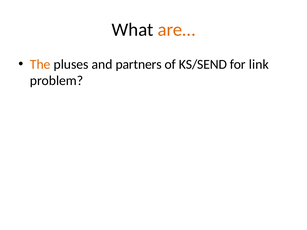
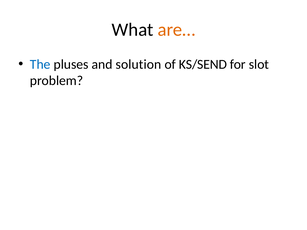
The colour: orange -> blue (40, 64)
partners: partners -> solution (138, 64)
link: link -> slot (259, 64)
